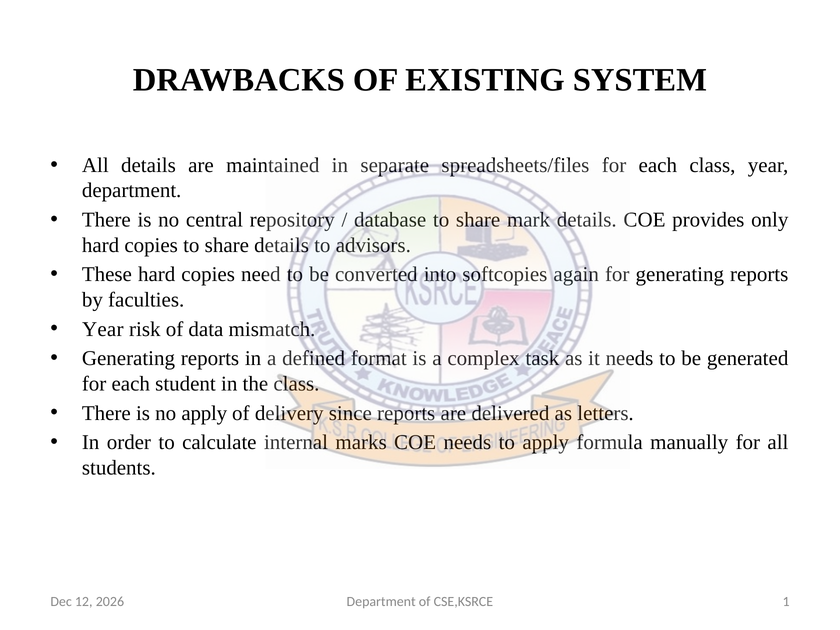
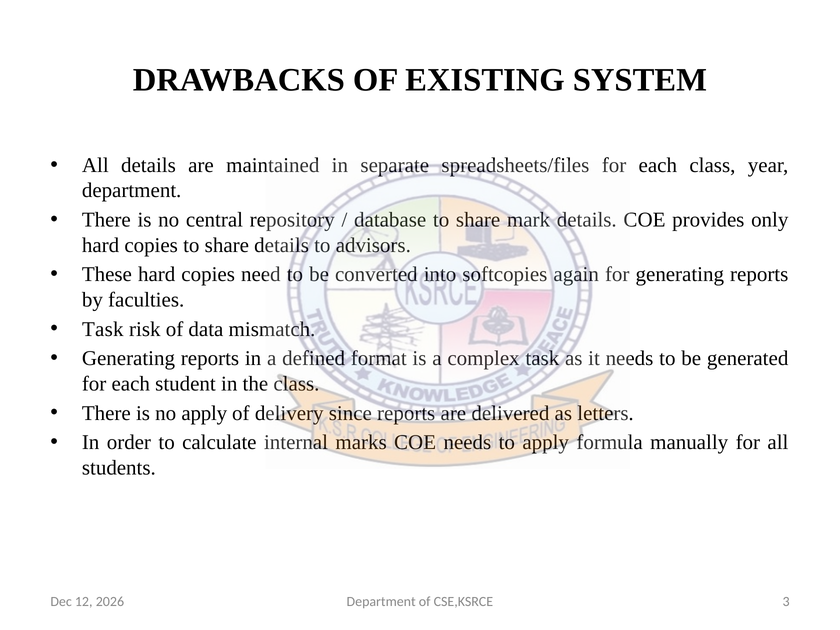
Year: Year -> Task (103, 329)
1: 1 -> 3 (786, 602)
